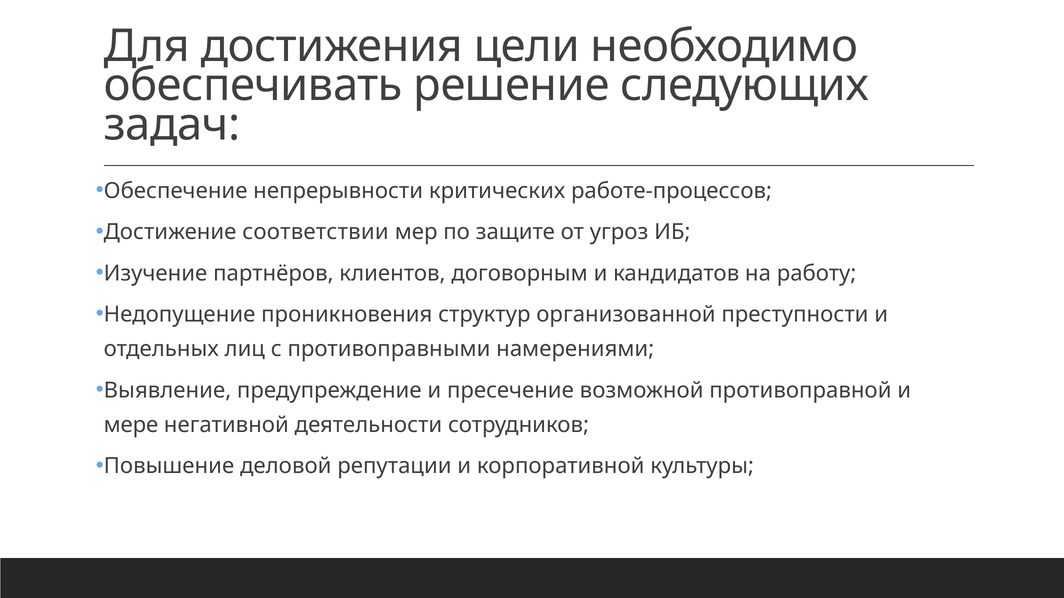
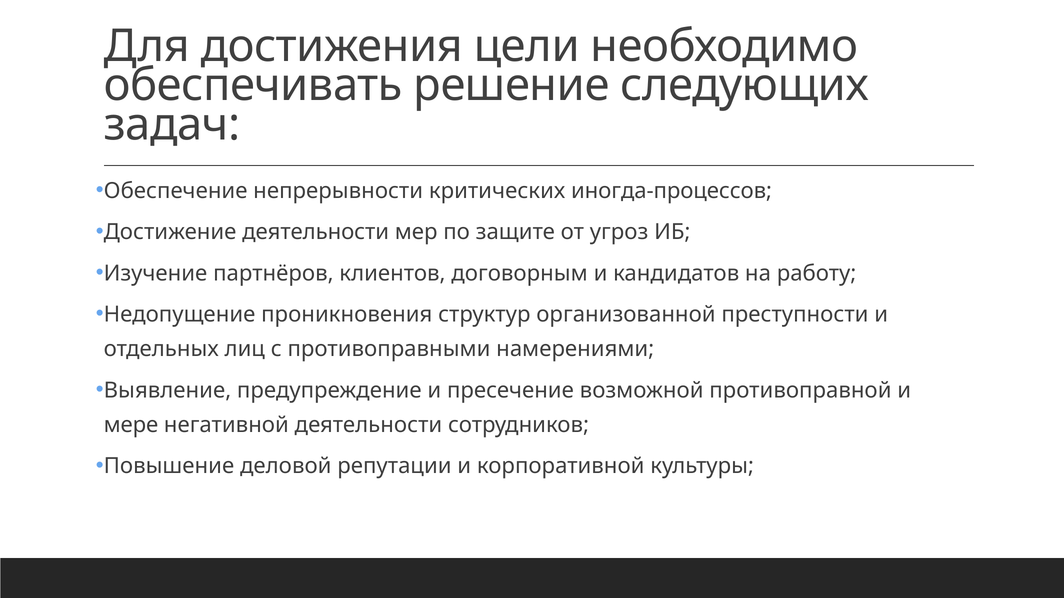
работе-процессов: работе-процессов -> иногда-процессов (672, 191)
Достижение соответствии: соответствии -> деятельности (316, 232)
